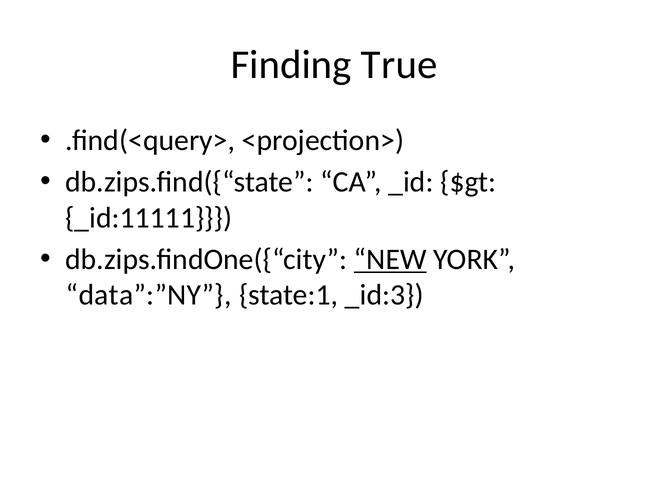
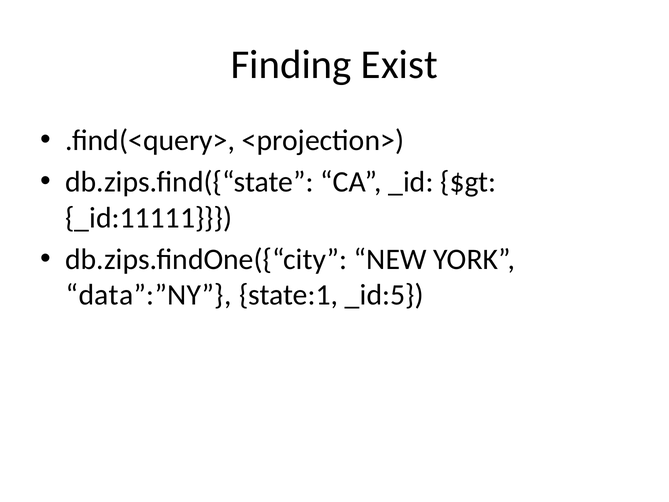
True: True -> Exist (399, 65)
NEW underline: present -> none (390, 259)
_id:3: _id:3 -> _id:5 (384, 295)
